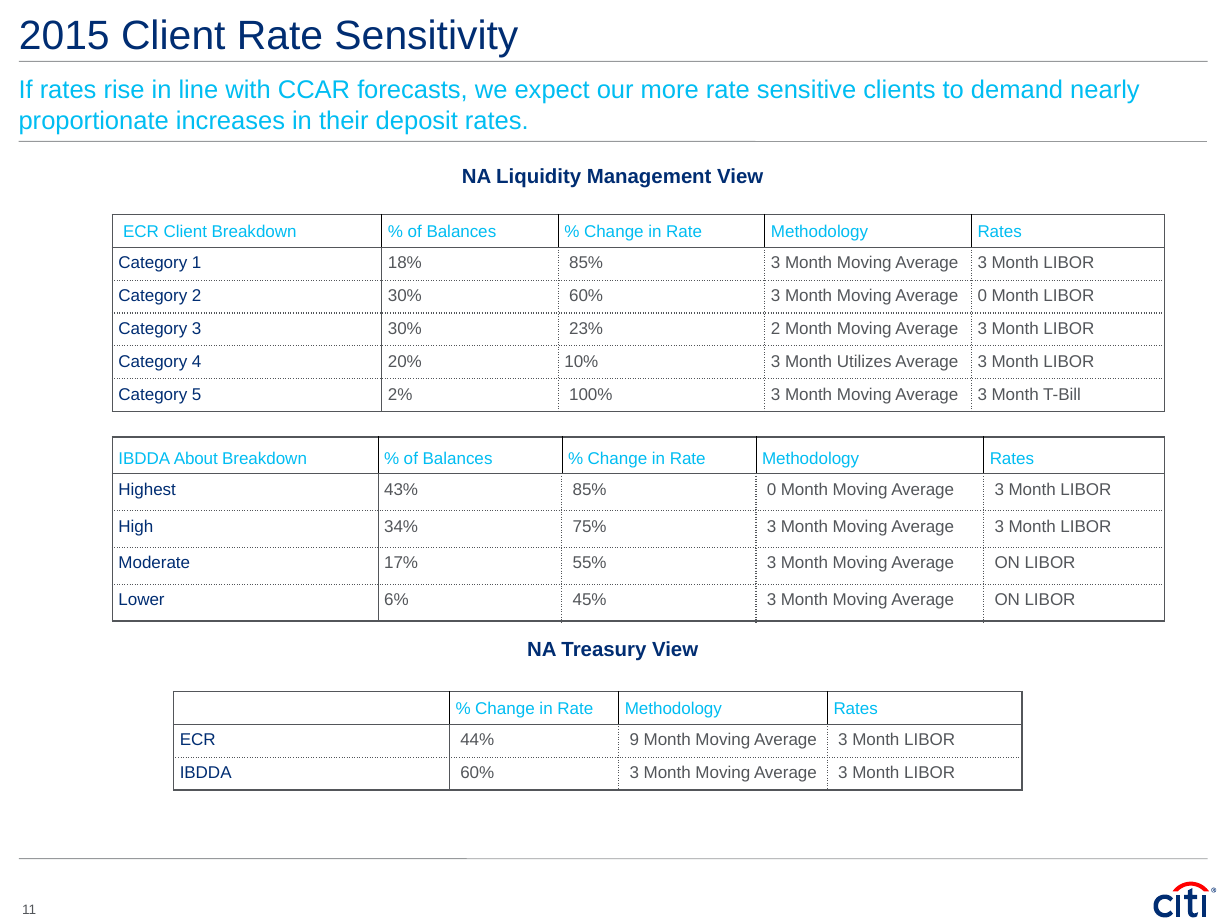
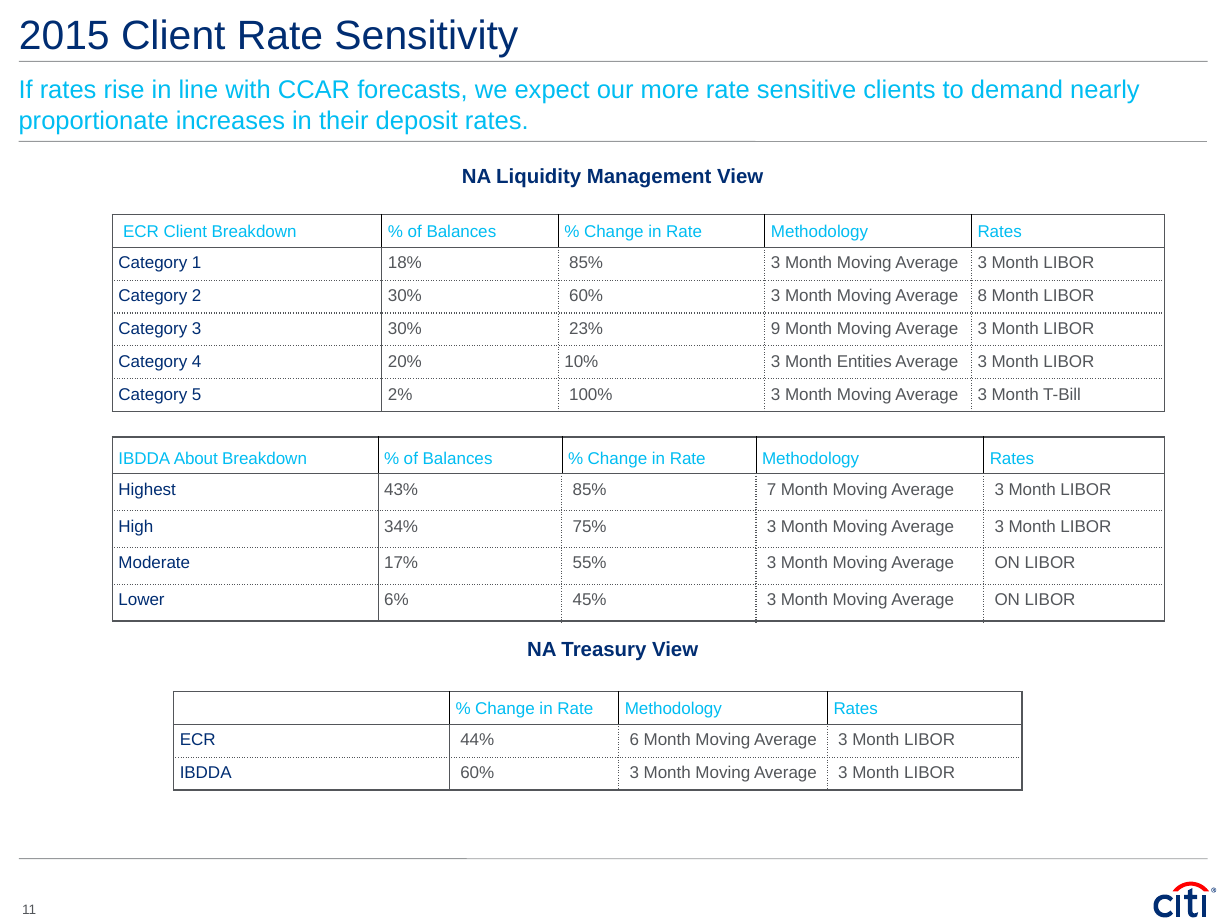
Average 0: 0 -> 8 (982, 296)
23% 2: 2 -> 9 (776, 329)
Utilizes: Utilizes -> Entities (864, 362)
85% 0: 0 -> 7 (772, 489)
9: 9 -> 6 (634, 740)
